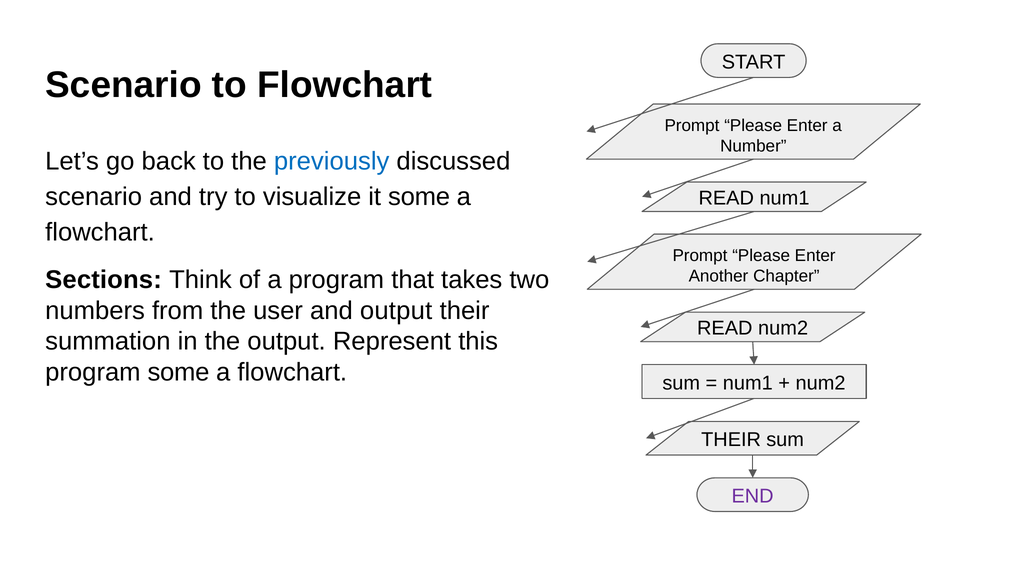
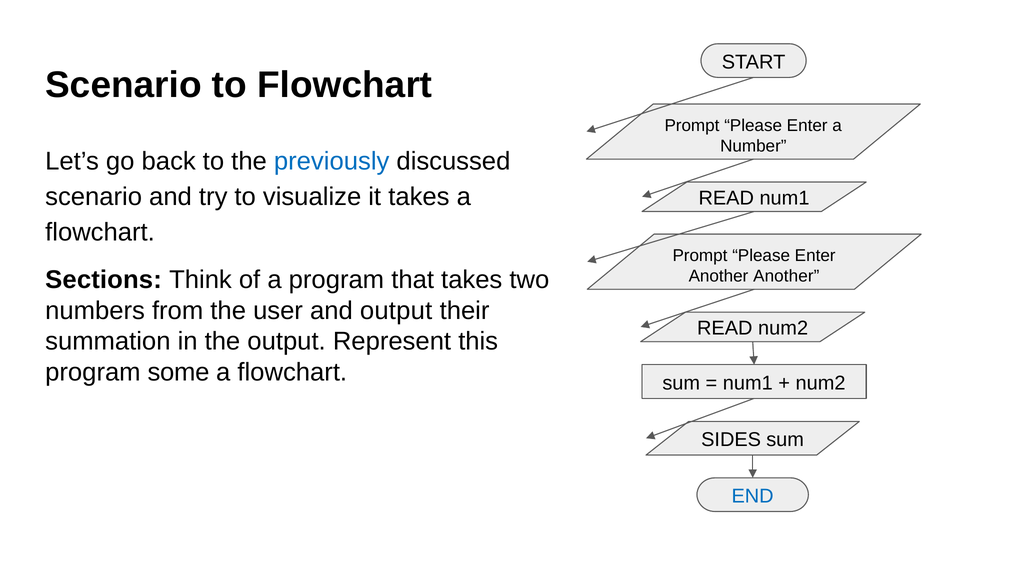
it some: some -> takes (419, 197)
Another Chapter: Chapter -> Another (786, 276)
THEIR: THEIR -> SIDES (731, 440)
END colour: purple -> blue (753, 496)
